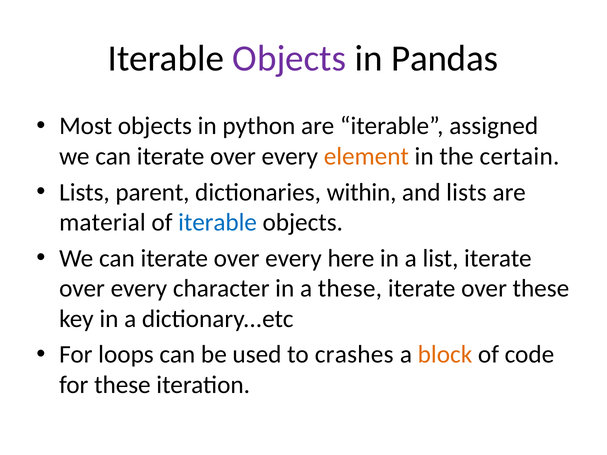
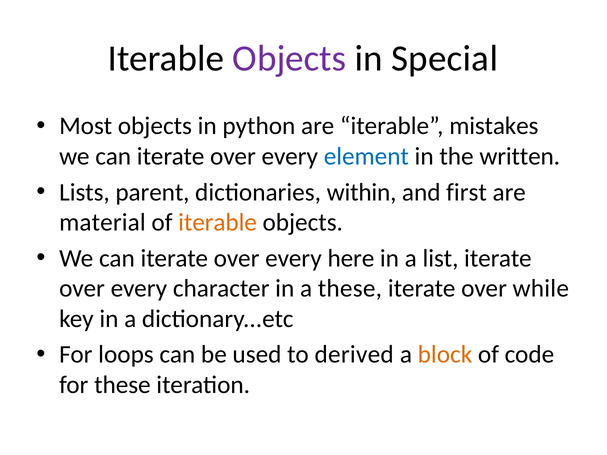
Pandas: Pandas -> Special (445, 59)
assigned: assigned -> mistakes (494, 126)
element colour: orange -> blue (366, 157)
certain: certain -> written (520, 157)
and lists: lists -> first (467, 192)
iterable colour: blue -> orange (218, 223)
over these: these -> while (541, 289)
crashes: crashes -> derived (354, 355)
